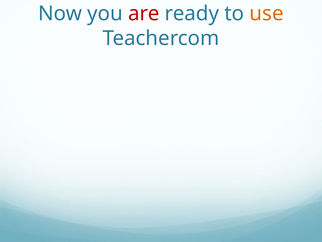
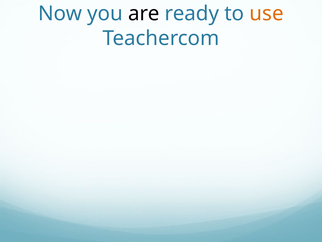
are colour: red -> black (144, 14)
